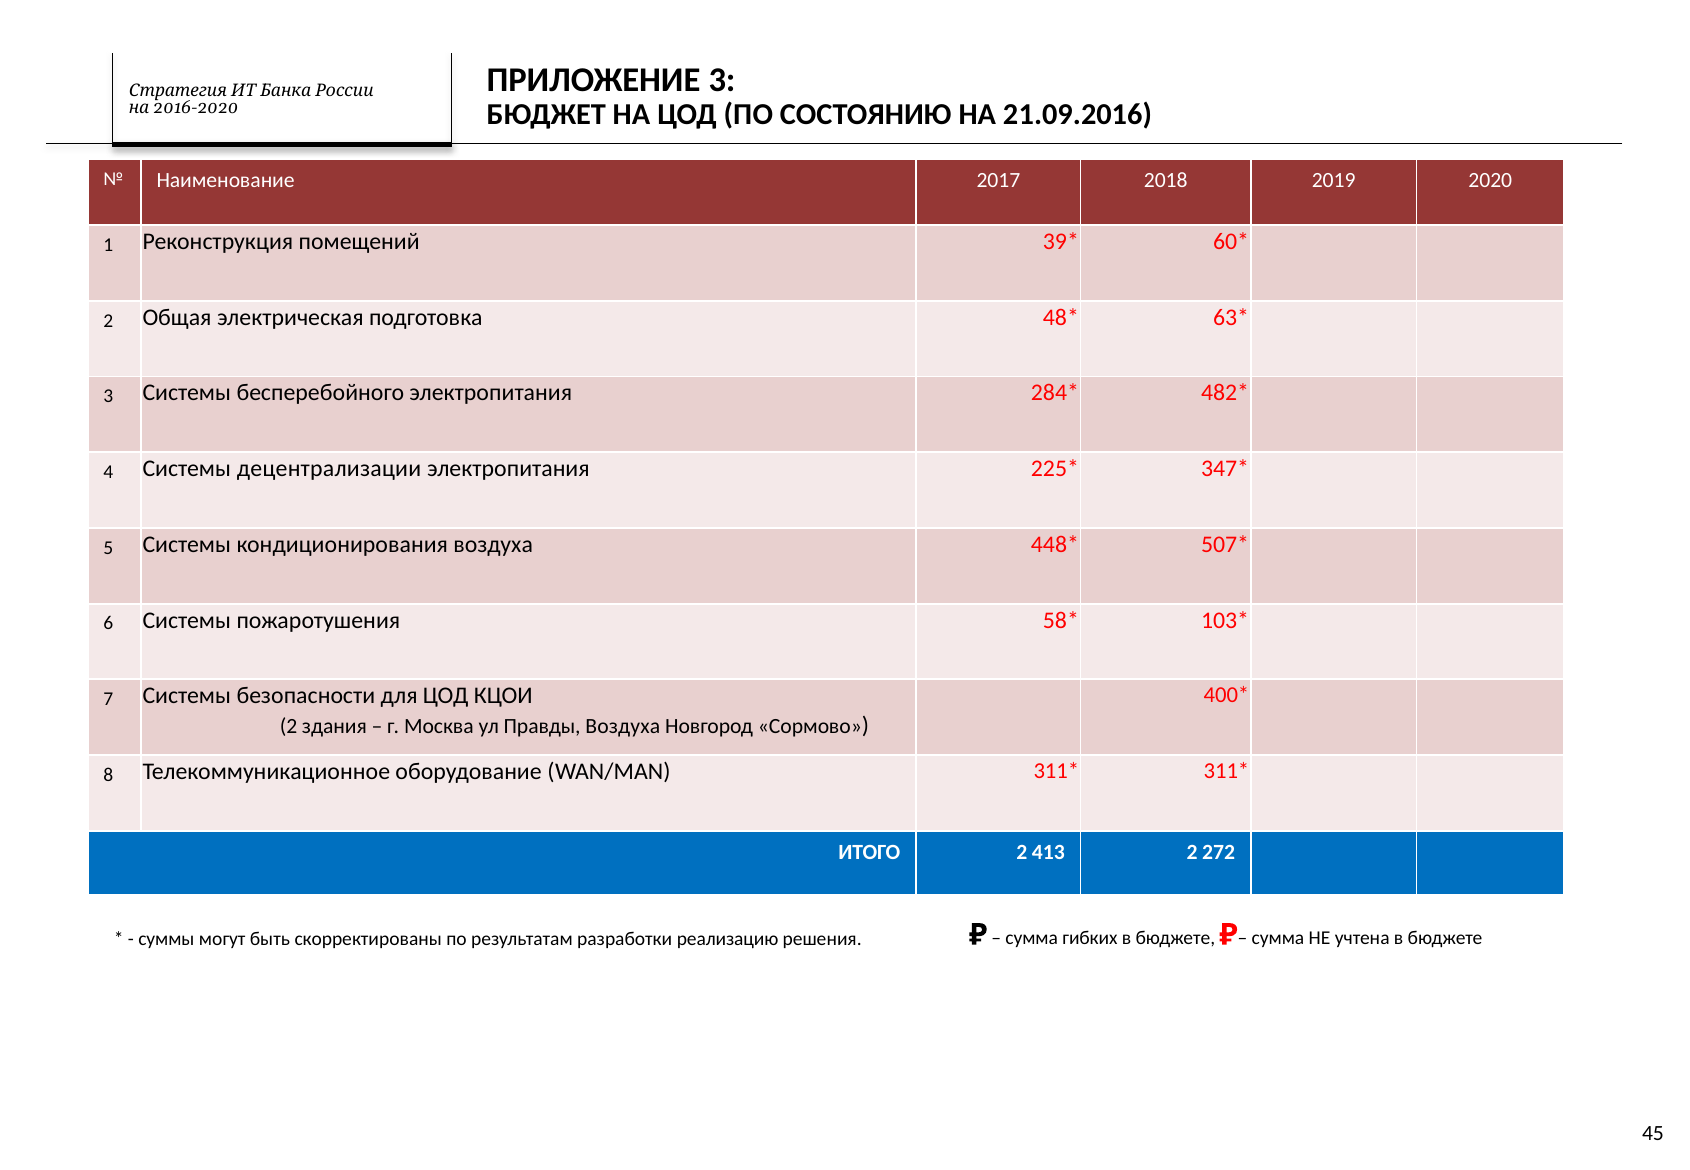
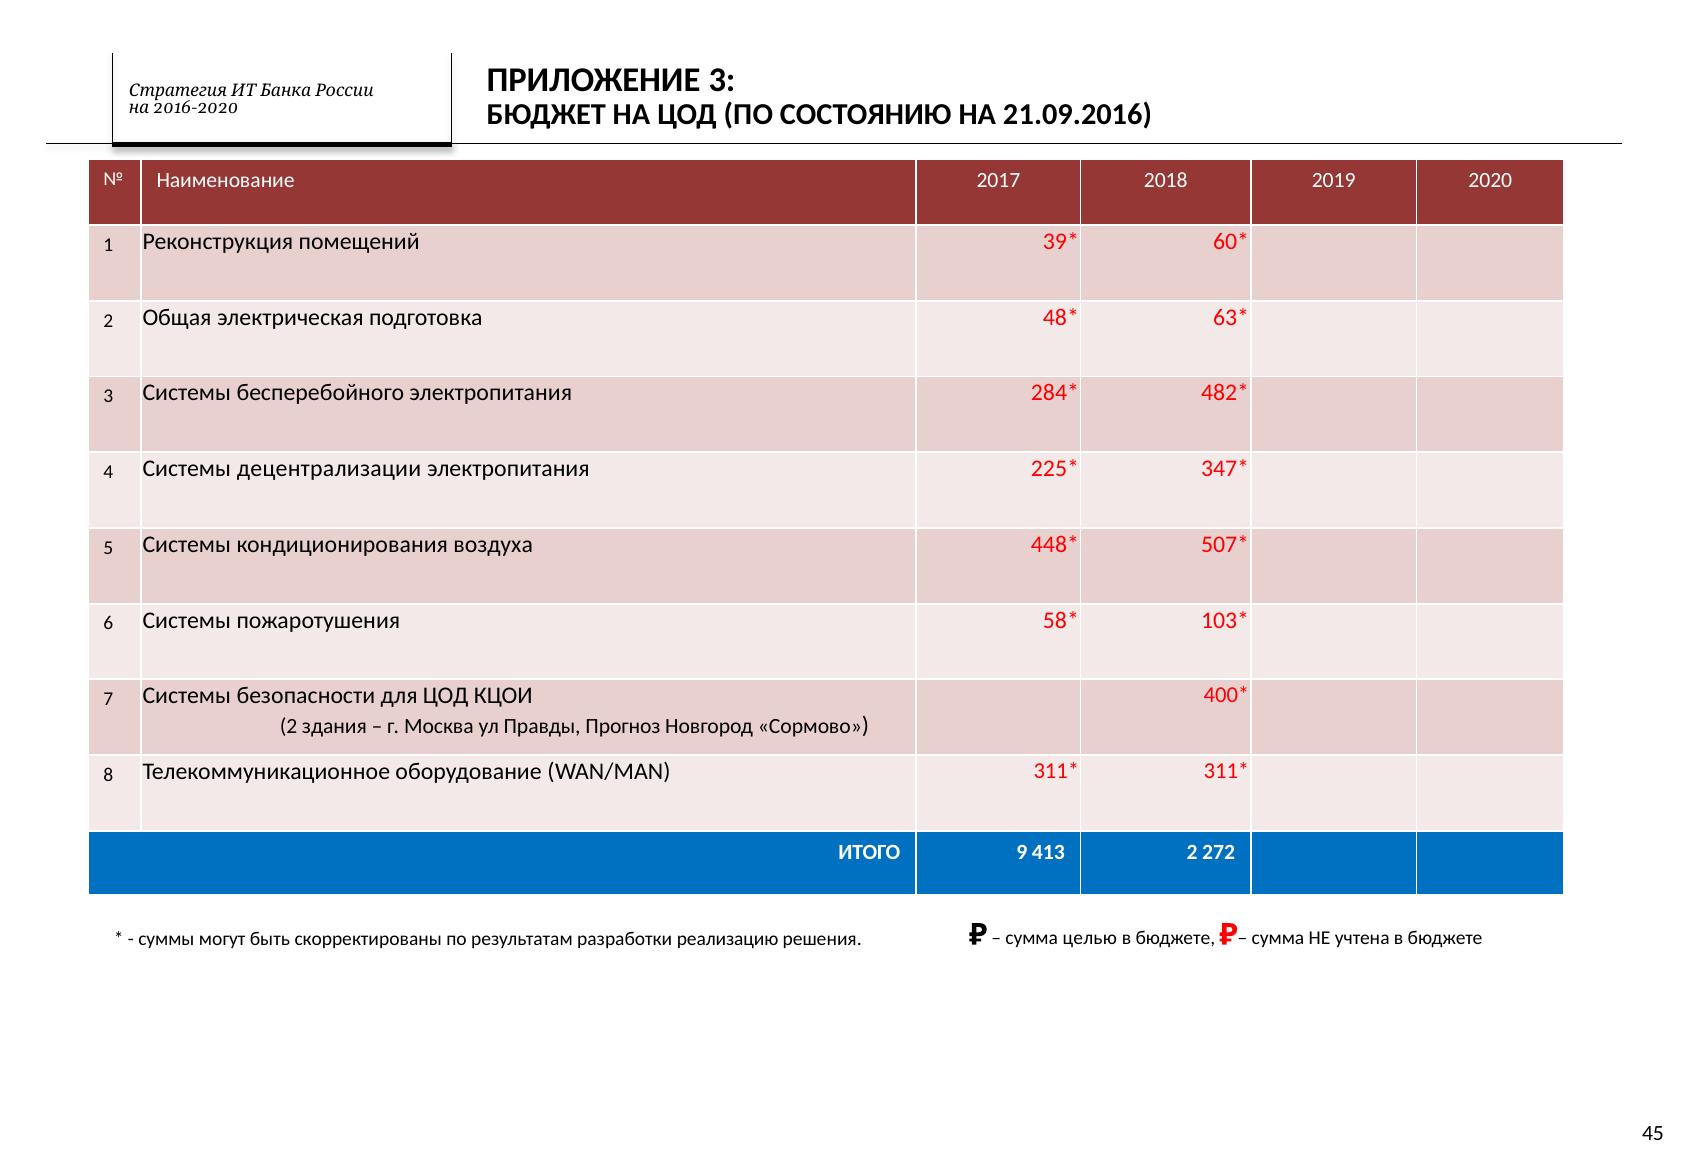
Правды Воздуха: Воздуха -> Прогноз (623, 726)
ИТОГО 2: 2 -> 9 (1022, 852)
гибких: гибких -> целью (1090, 938)
